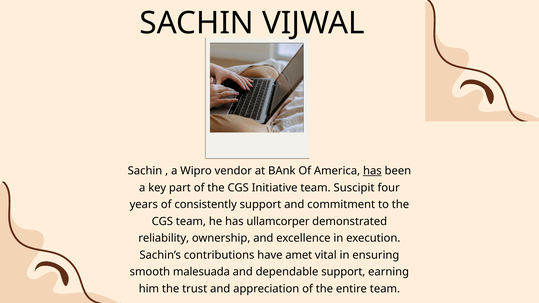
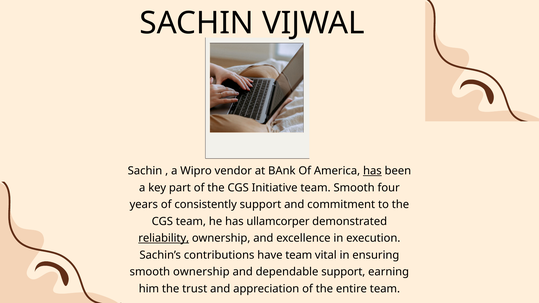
team Suscipit: Suscipit -> Smooth (354, 188)
reliability underline: none -> present (164, 238)
have amet: amet -> team (299, 255)
smooth malesuada: malesuada -> ownership (201, 272)
